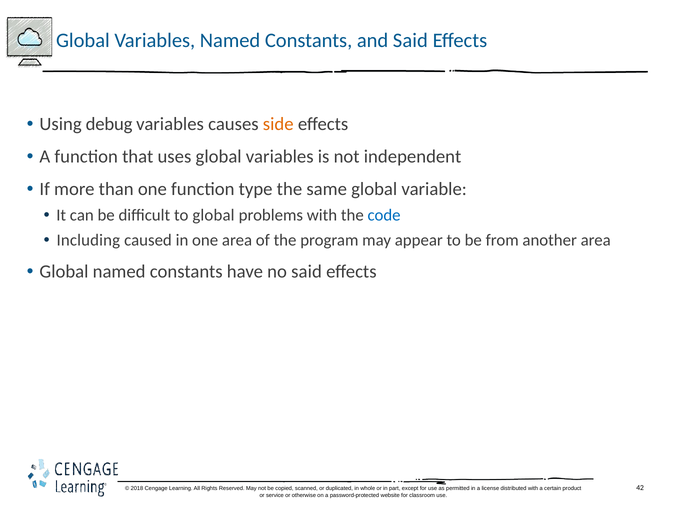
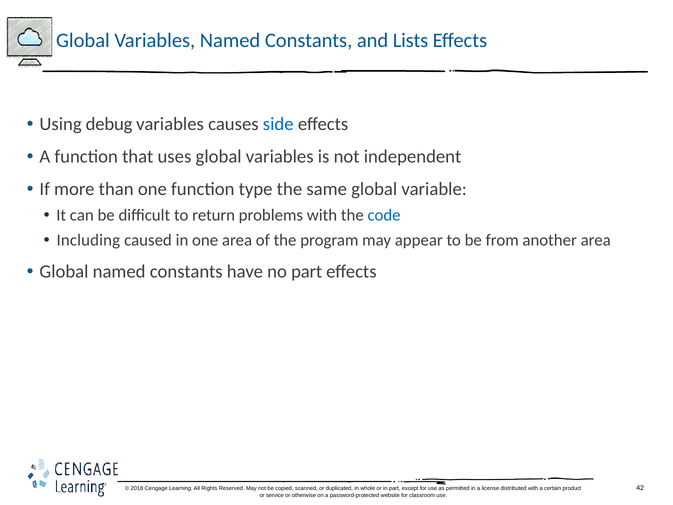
and Said: Said -> Lists (411, 40)
side colour: orange -> blue (278, 124)
to global: global -> return (214, 215)
no said: said -> part (307, 271)
